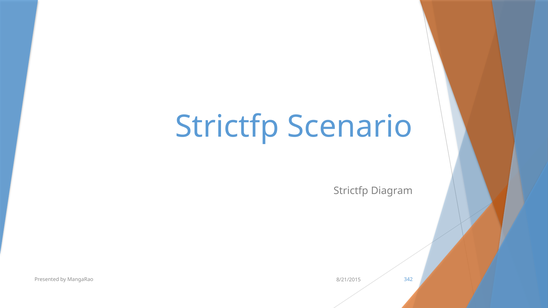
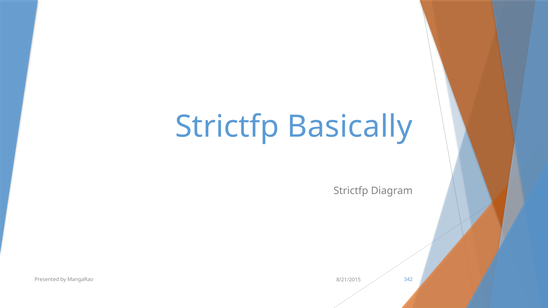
Scenario: Scenario -> Basically (350, 127)
